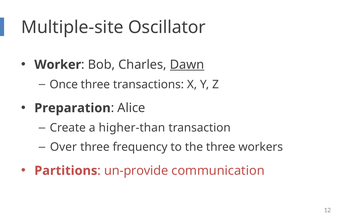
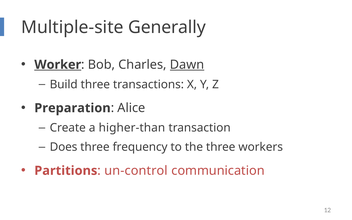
Oscillator: Oscillator -> Generally (167, 27)
Worker underline: none -> present (58, 65)
Once: Once -> Build (64, 84)
Over: Over -> Does (64, 147)
un-provide: un-provide -> un-control (136, 171)
